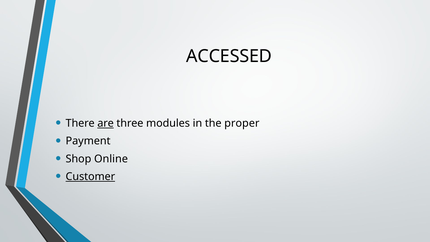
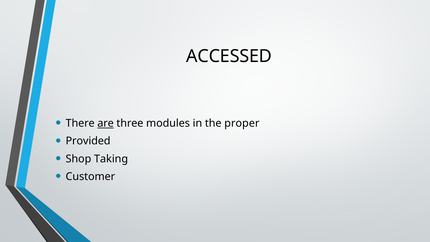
Payment: Payment -> Provided (88, 141)
Online: Online -> Taking (111, 159)
Customer underline: present -> none (90, 177)
